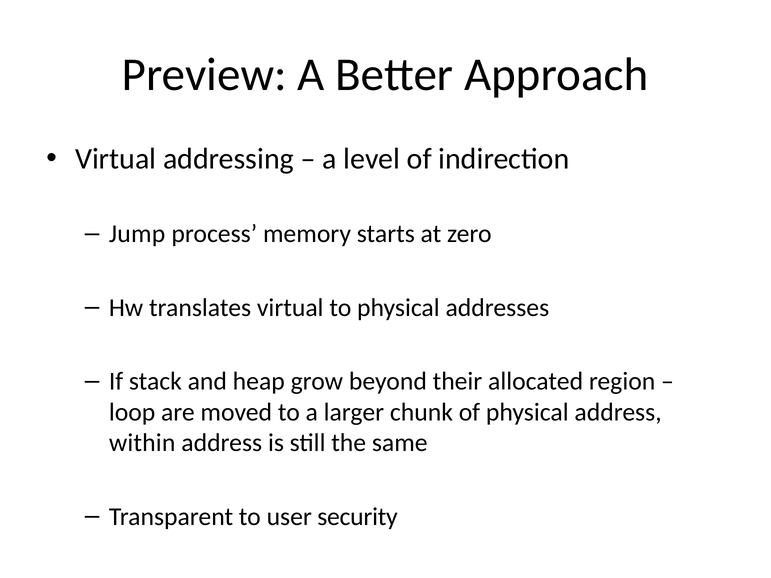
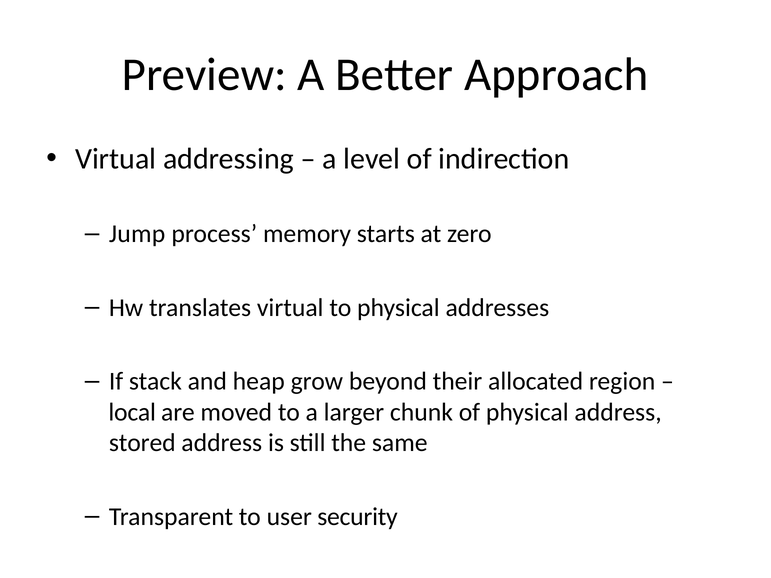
loop: loop -> local (132, 412)
within: within -> stored (142, 443)
